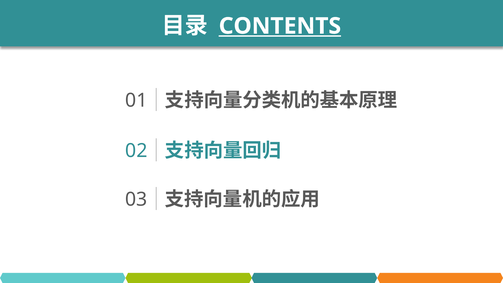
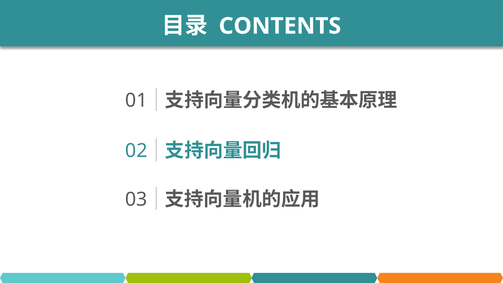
CONTENTS underline: present -> none (280, 26)
